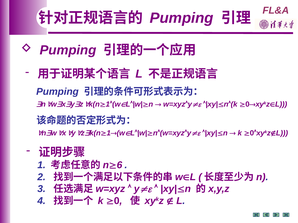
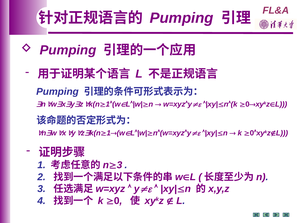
6: 6 -> 3 (119, 165)
